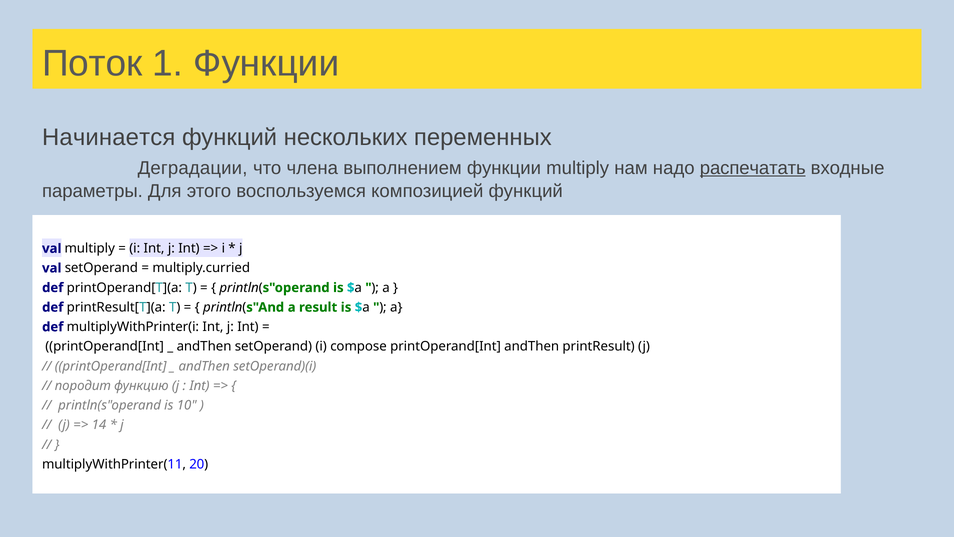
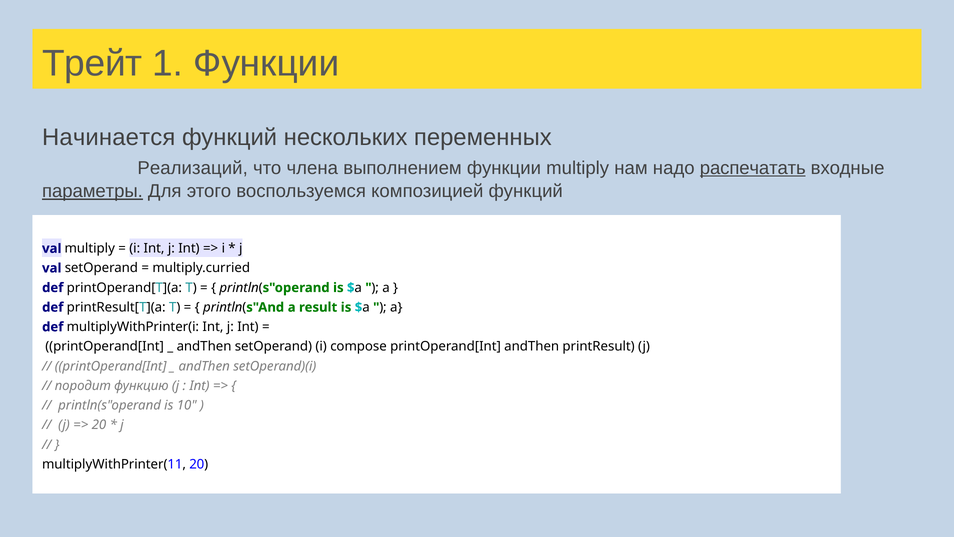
Поток: Поток -> Трейт (92, 63)
Деградации: Деградации -> Реализаций (193, 168)
параметры underline: none -> present (92, 191)
14: 14 -> 20 (99, 425)
